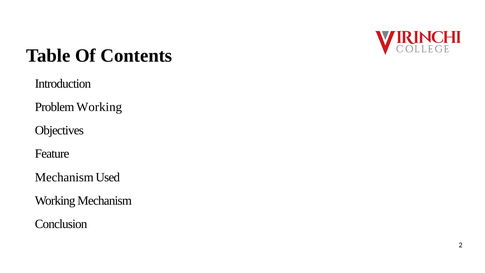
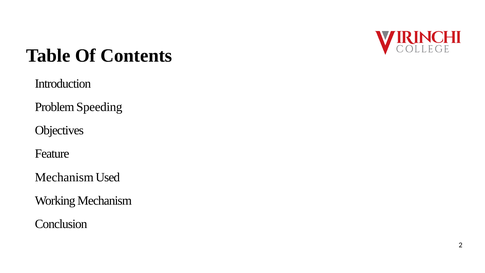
Problem Working: Working -> Speeding (99, 107)
